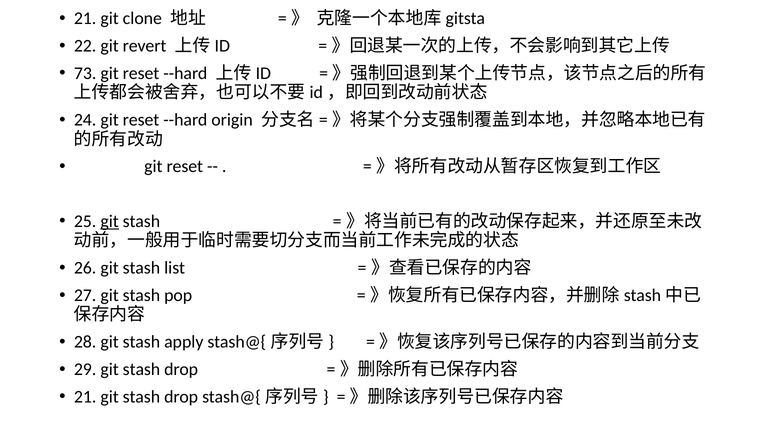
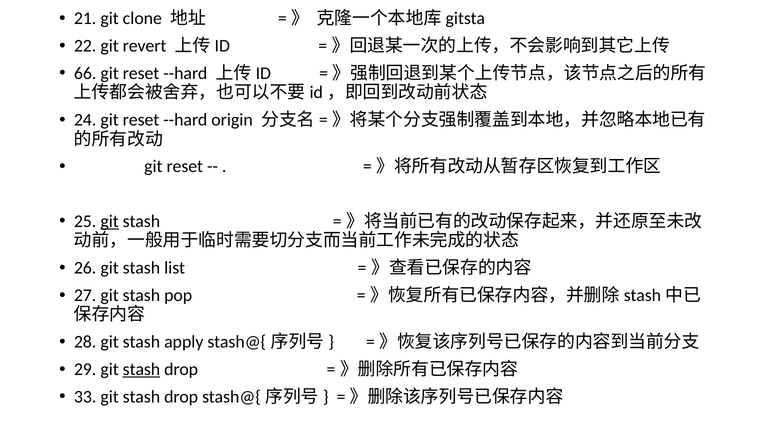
73: 73 -> 66 (85, 73)
stash underline: none -> present (141, 369)
21: 21 -> 33 (85, 396)
